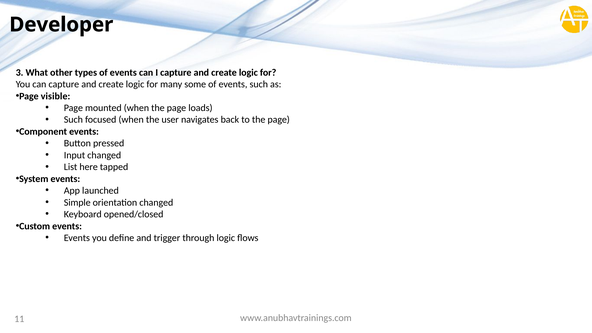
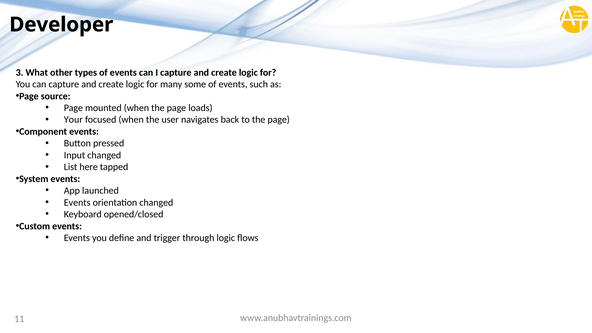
visible: visible -> source (56, 96)
Such: Such -> Your (73, 120)
Simple: Simple -> Events (77, 203)
